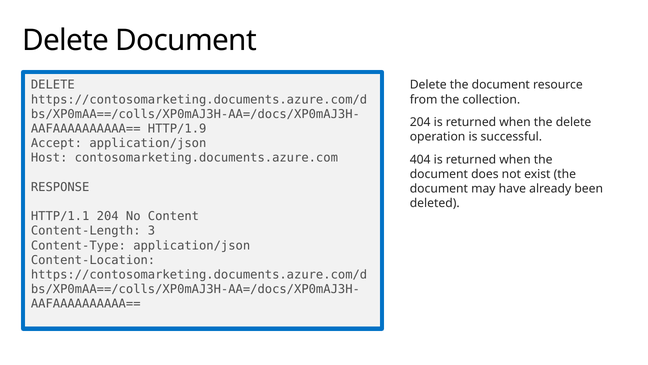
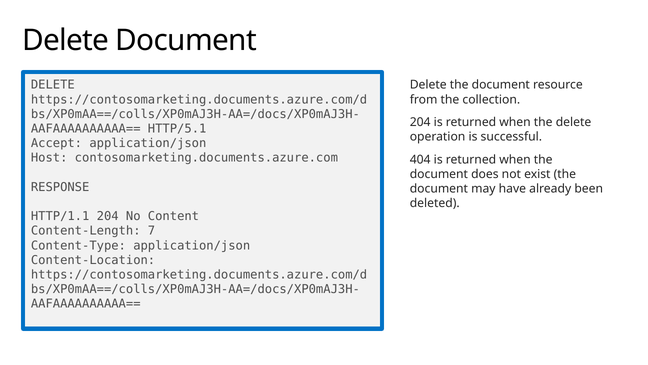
HTTP/1.9: HTTP/1.9 -> HTTP/5.1 (177, 129)
3: 3 -> 7 (152, 231)
